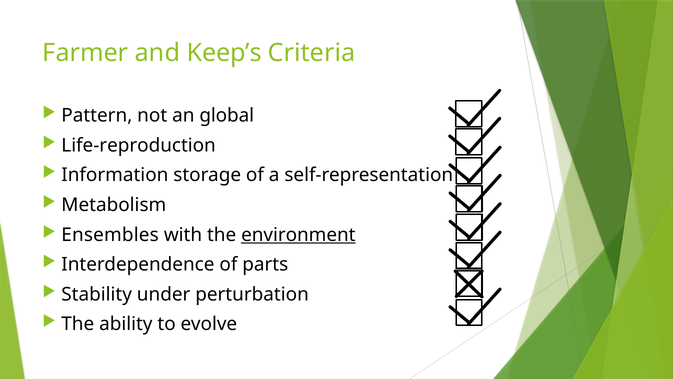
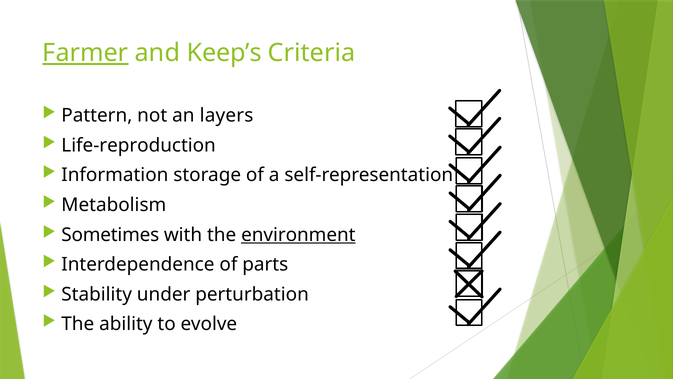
Farmer underline: none -> present (85, 53)
global: global -> layers (227, 115)
Ensembles: Ensembles -> Sometimes (110, 234)
